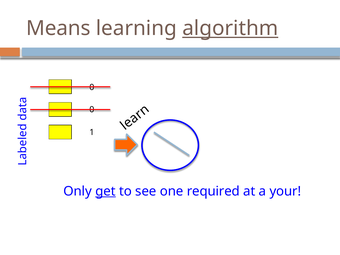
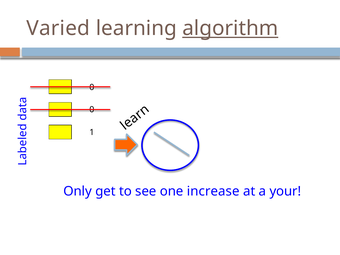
Means: Means -> Varied (58, 28)
get underline: present -> none (105, 191)
required: required -> increase (213, 191)
